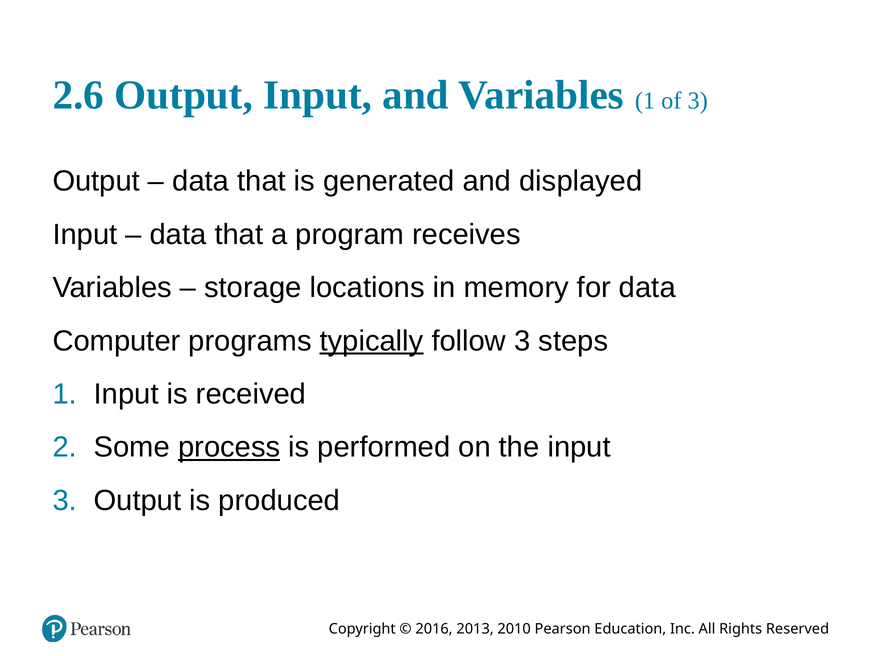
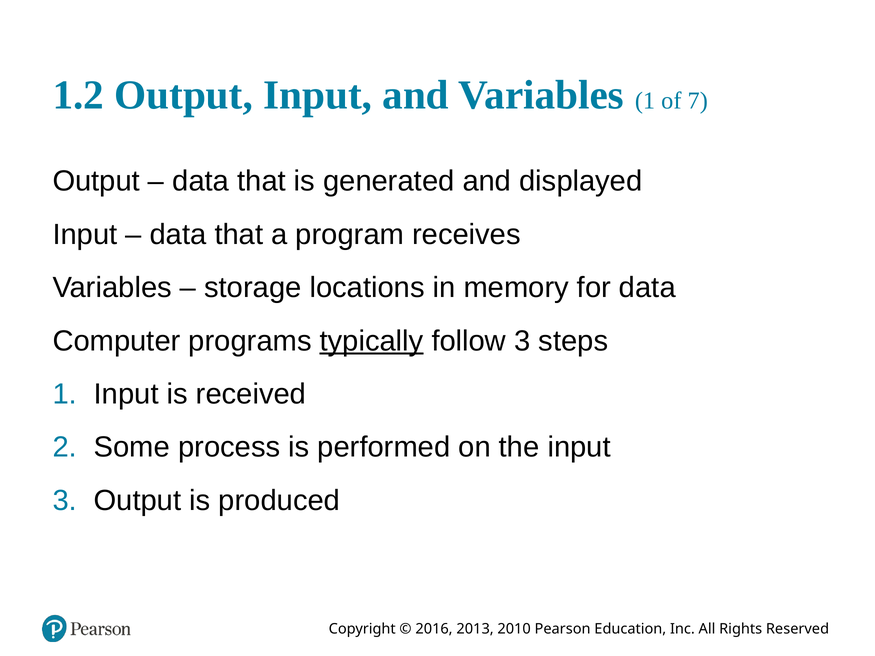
2.6: 2.6 -> 1.2 (78, 95)
of 3: 3 -> 7 (698, 101)
process underline: present -> none (229, 448)
